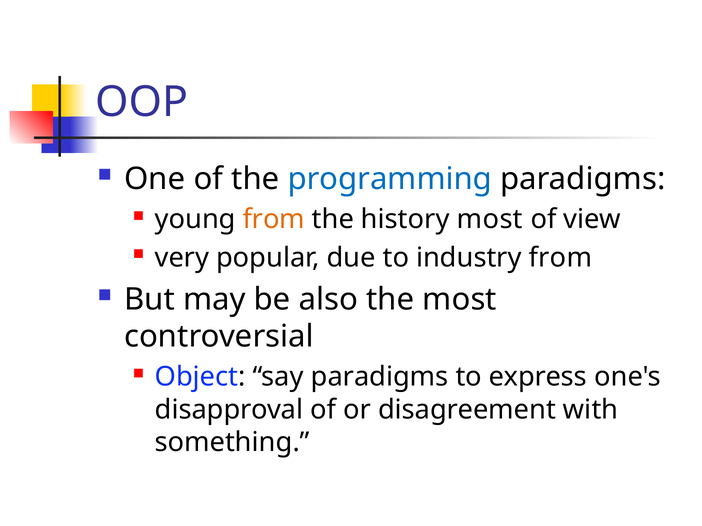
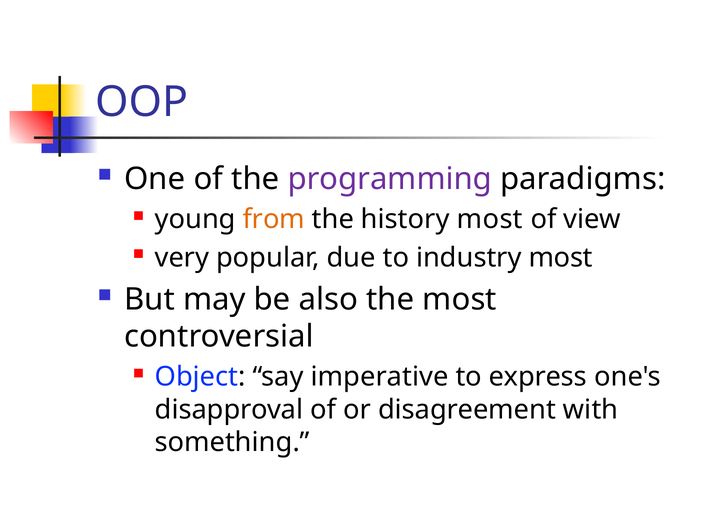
programming colour: blue -> purple (390, 179)
industry from: from -> most (561, 258)
say paradigms: paradigms -> imperative (380, 377)
